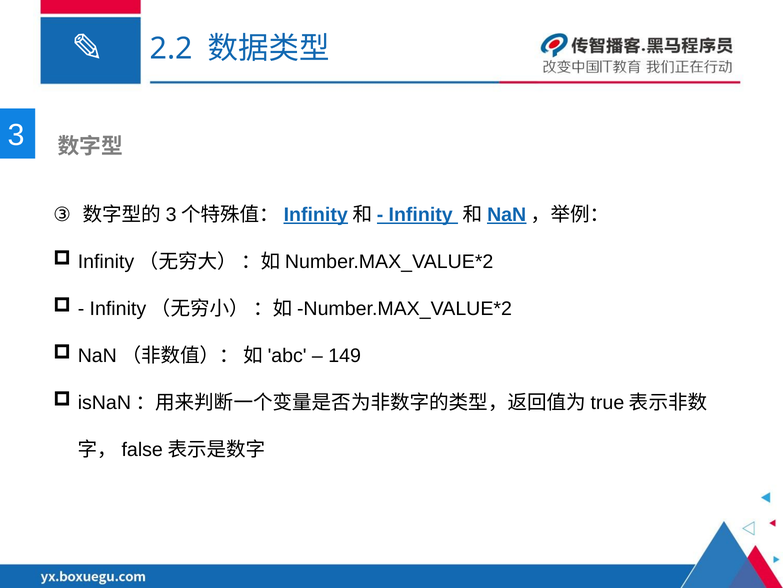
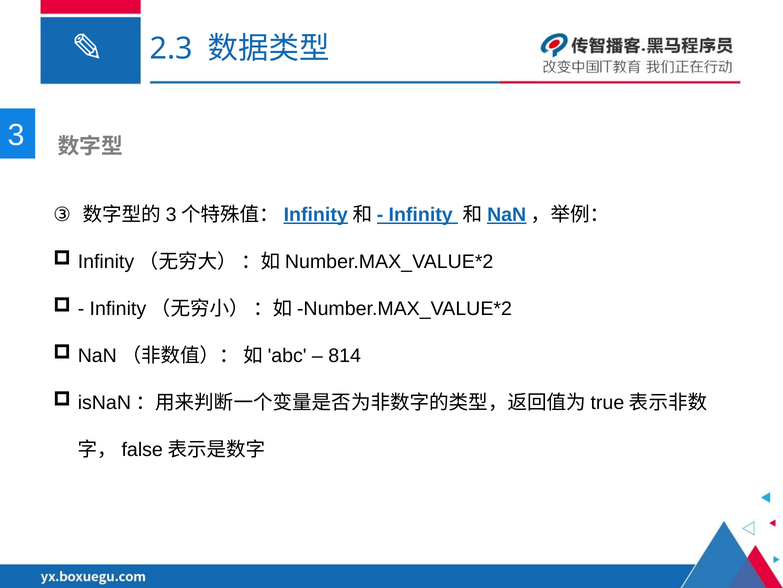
2.2: 2.2 -> 2.3 (171, 49)
149: 149 -> 814 (345, 355)
